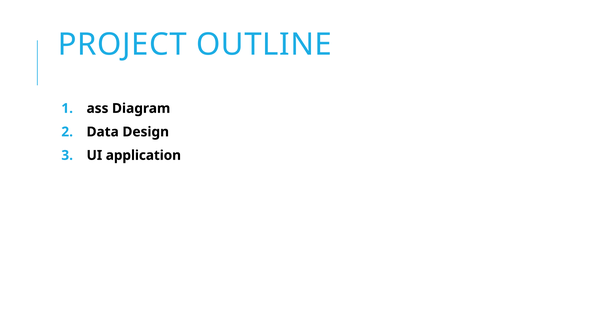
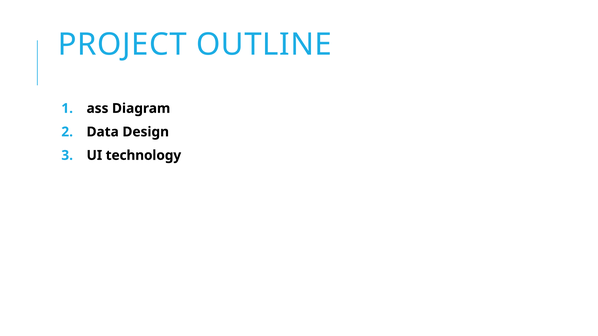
application: application -> technology (143, 156)
